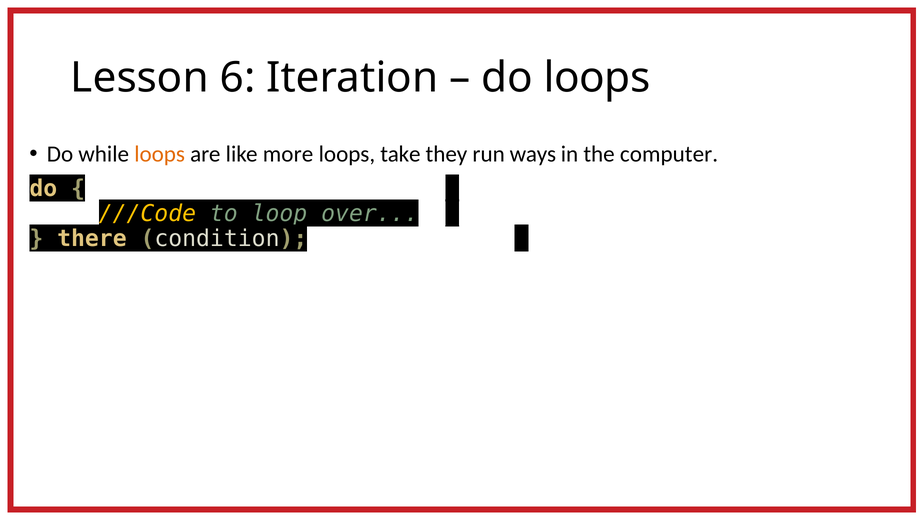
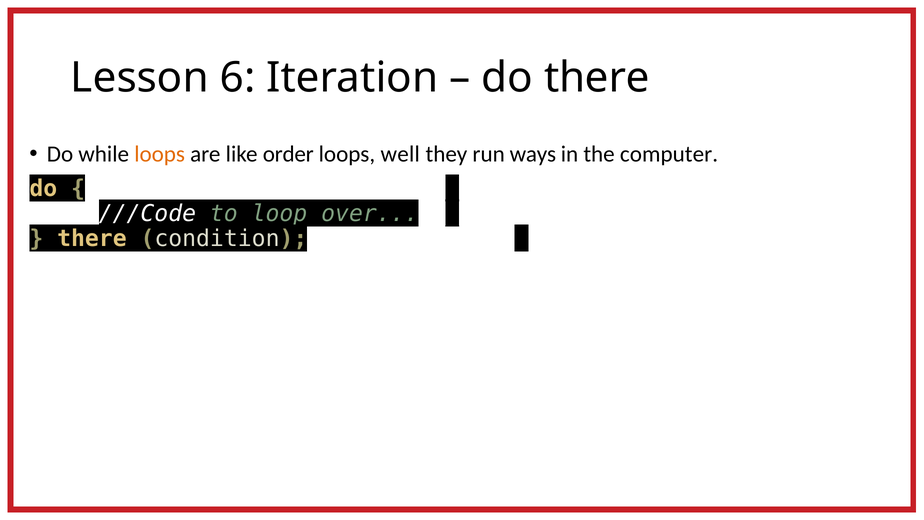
do loops: loops -> there (597, 78)
more: more -> order (288, 154)
take: take -> well (400, 154)
///Code colour: yellow -> white (147, 213)
